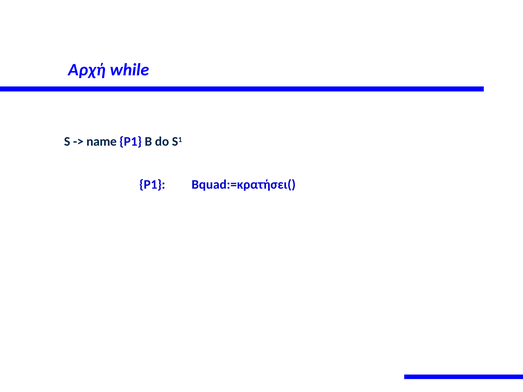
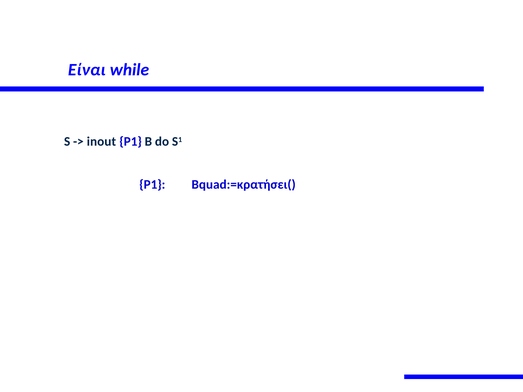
Αρχή: Αρχή -> Είναι (87, 70)
name: name -> inout (101, 142)
